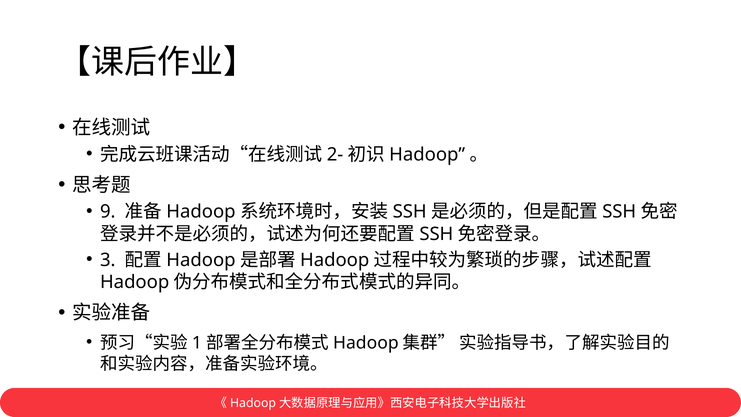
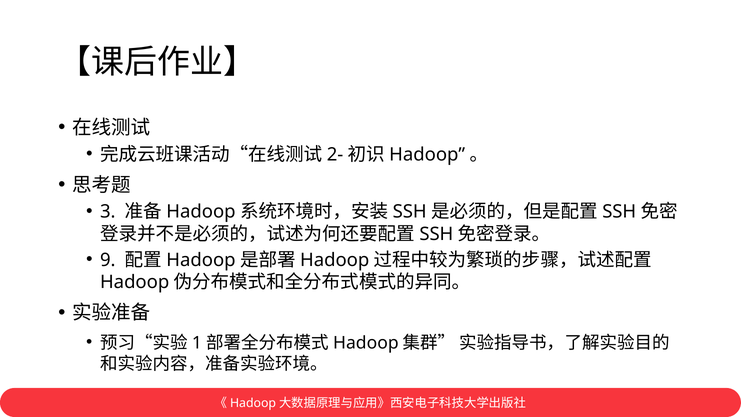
9: 9 -> 3 (108, 212)
3: 3 -> 9 (108, 260)
